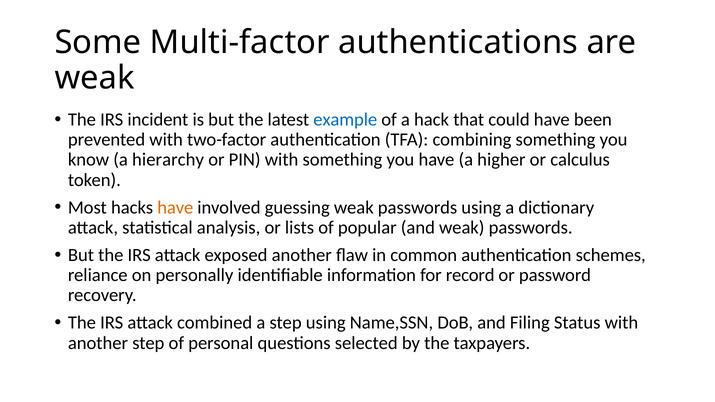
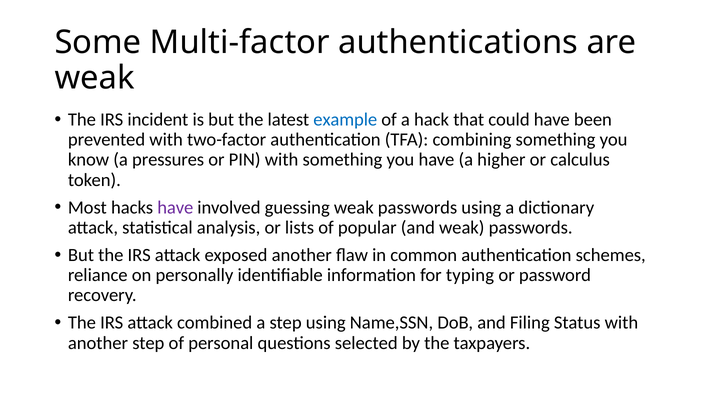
hierarchy: hierarchy -> pressures (168, 160)
have colour: orange -> purple (175, 208)
record: record -> typing (470, 275)
